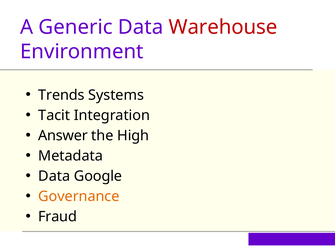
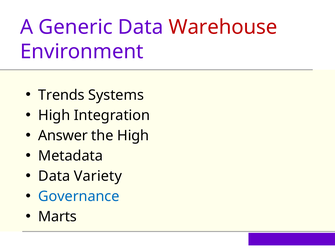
Tacit: Tacit -> High (54, 115)
Google: Google -> Variety (98, 176)
Governance colour: orange -> blue (79, 197)
Fraud: Fraud -> Marts (58, 217)
